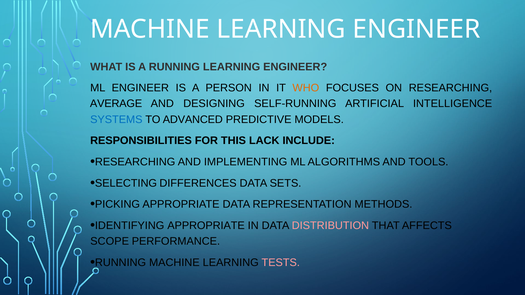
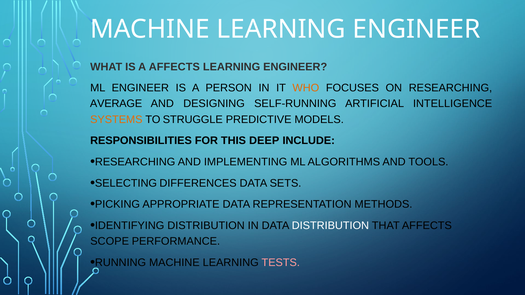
A RUNNING: RUNNING -> AFFECTS (174, 67)
SYSTEMS colour: blue -> orange (116, 120)
ADVANCED: ADVANCED -> STRUGGLE (193, 120)
LACK: LACK -> DEEP (264, 141)
IDENTIFYING APPROPRIATE: APPROPRIATE -> DISTRIBUTION (206, 226)
DISTRIBUTION colour: pink -> white (330, 226)
